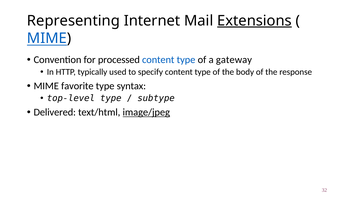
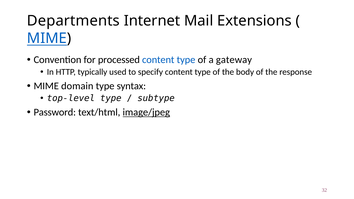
Representing: Representing -> Departments (73, 21)
Extensions underline: present -> none (254, 21)
favorite: favorite -> domain (77, 86)
Delivered: Delivered -> Password (55, 112)
